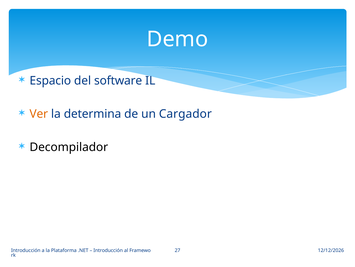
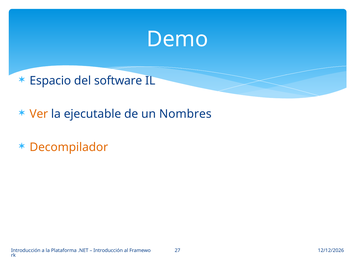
determina: determina -> ejecutable (92, 114)
Cargador: Cargador -> Nombres (185, 114)
Decompilador colour: black -> orange (69, 147)
